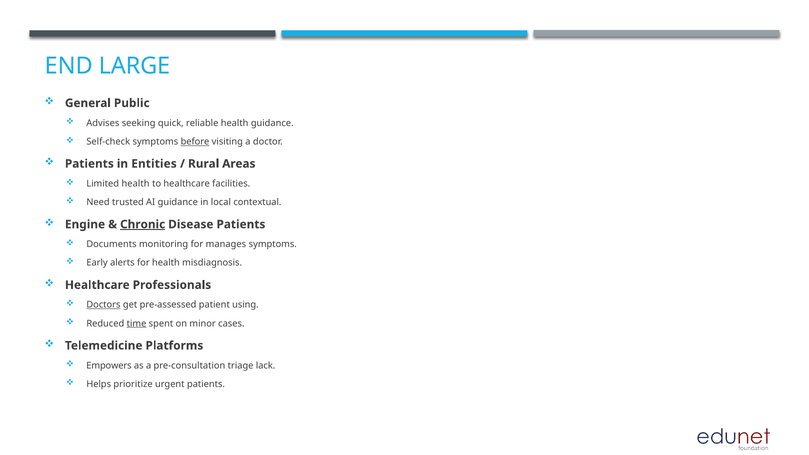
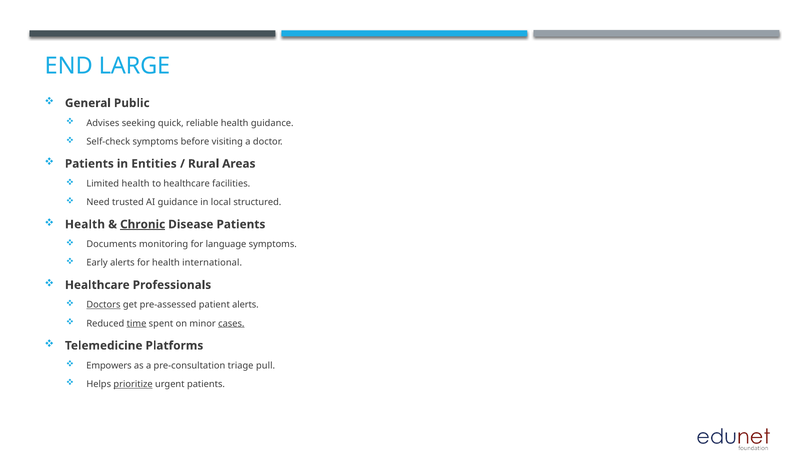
before underline: present -> none (195, 142)
contextual: contextual -> structured (257, 202)
Engine: Engine -> Health (85, 224)
manages: manages -> language (226, 244)
misdiagnosis: misdiagnosis -> international (212, 263)
patient using: using -> alerts (245, 305)
cases underline: none -> present (231, 323)
lack: lack -> pull (266, 366)
prioritize underline: none -> present (133, 384)
